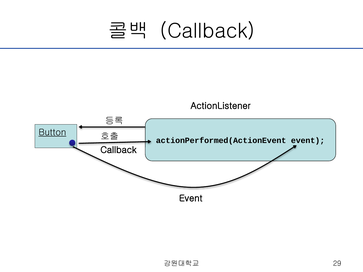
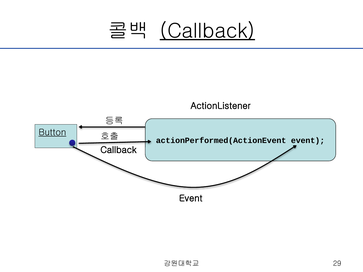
Callback underline: none -> present (207, 31)
